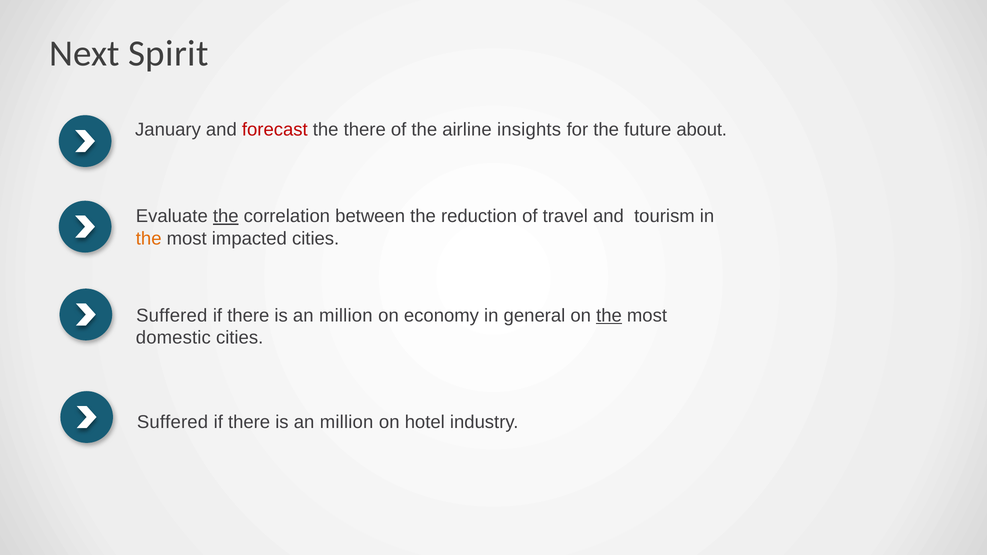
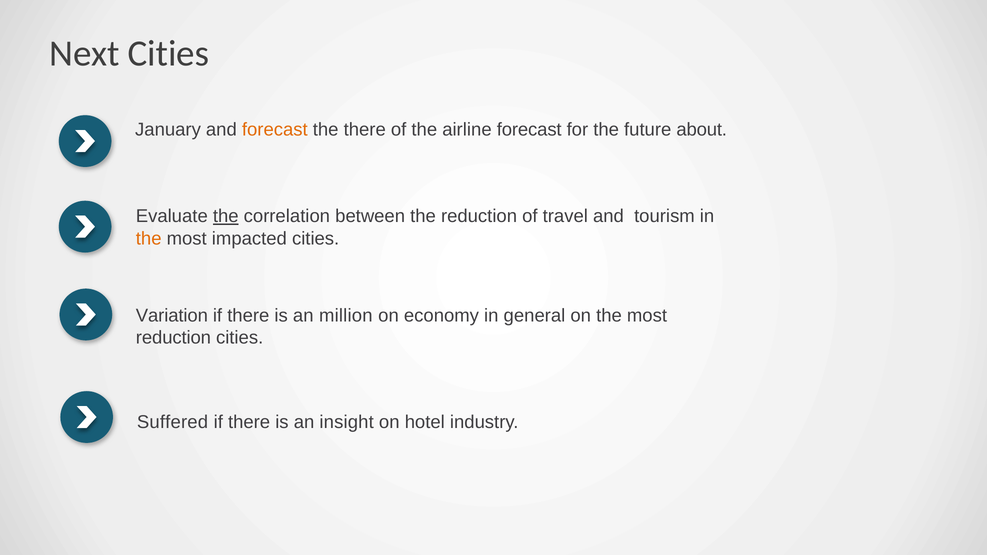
Next Spirit: Spirit -> Cities (169, 54)
forecast colour: red -> orange (275, 130)
airline insights: insights -> forecast (529, 130)
Suffered: Suffered -> Variation (172, 316)
the underline: present -> none (609, 316)
domestic: domestic -> reduction (173, 338)
million: million -> insight (347, 422)
